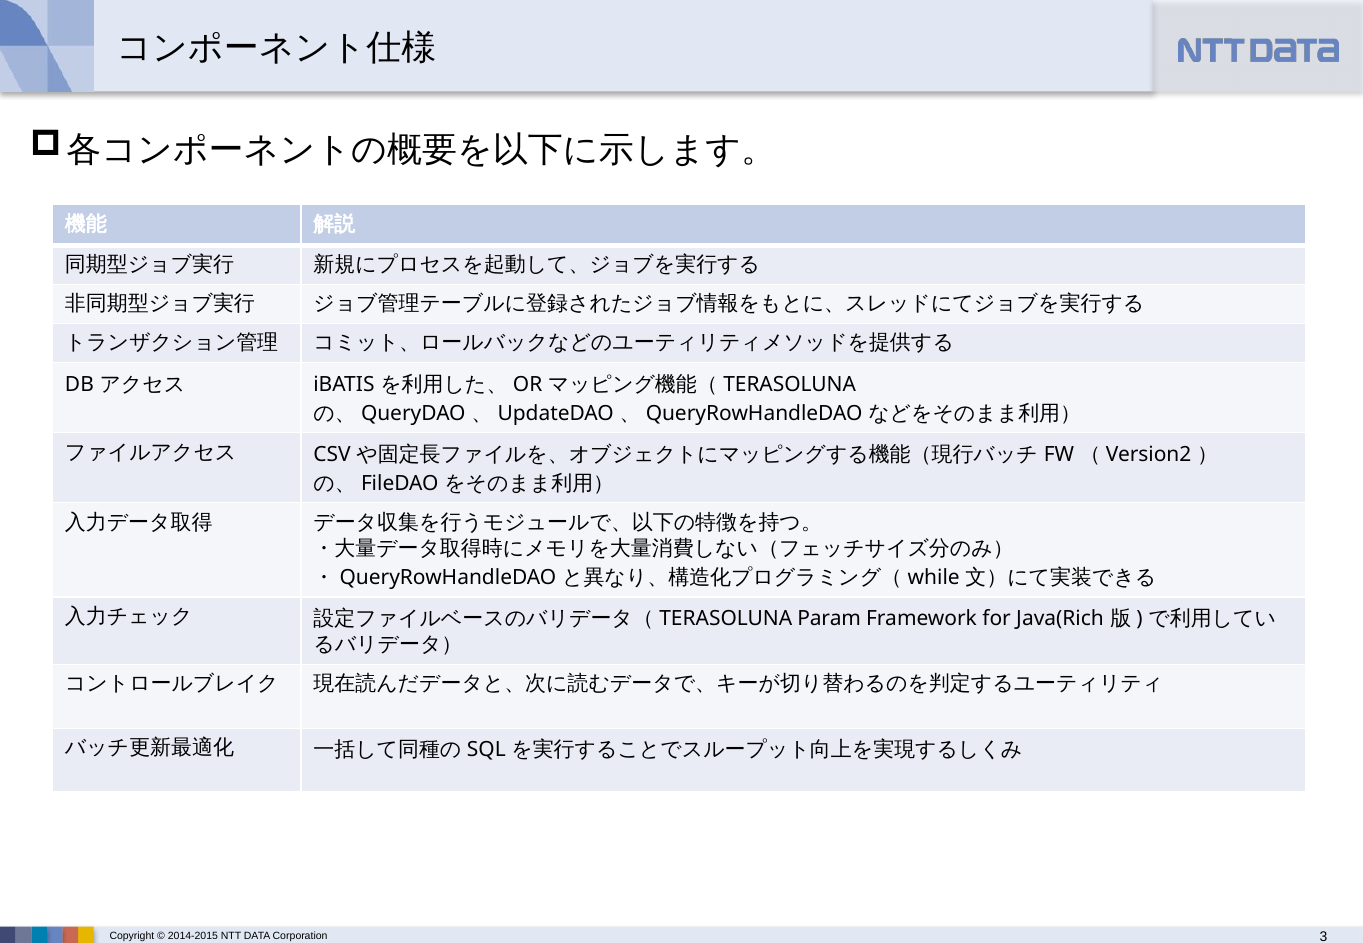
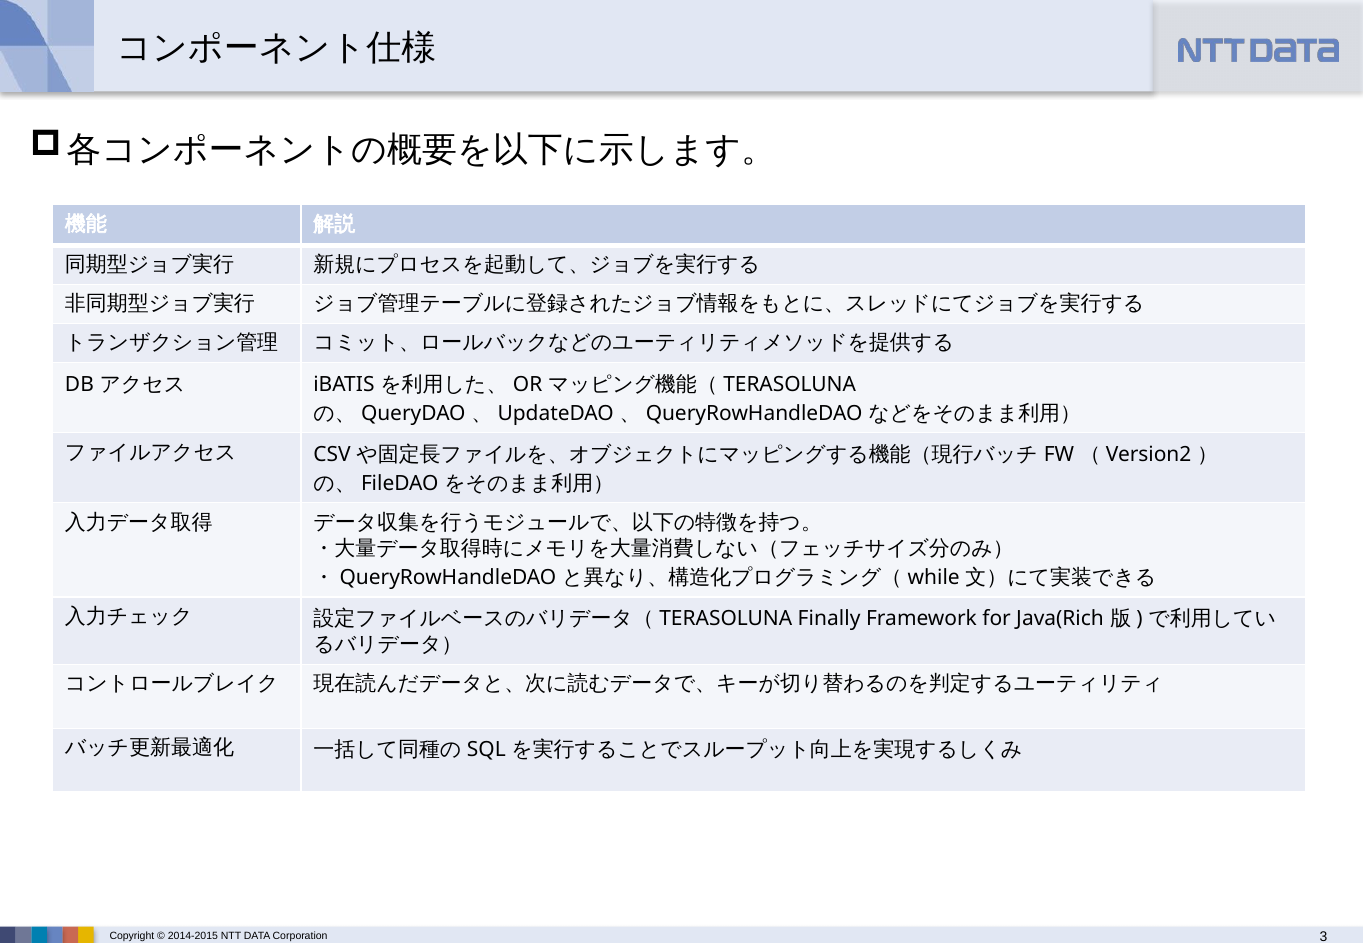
Param: Param -> Finally (829, 619)
